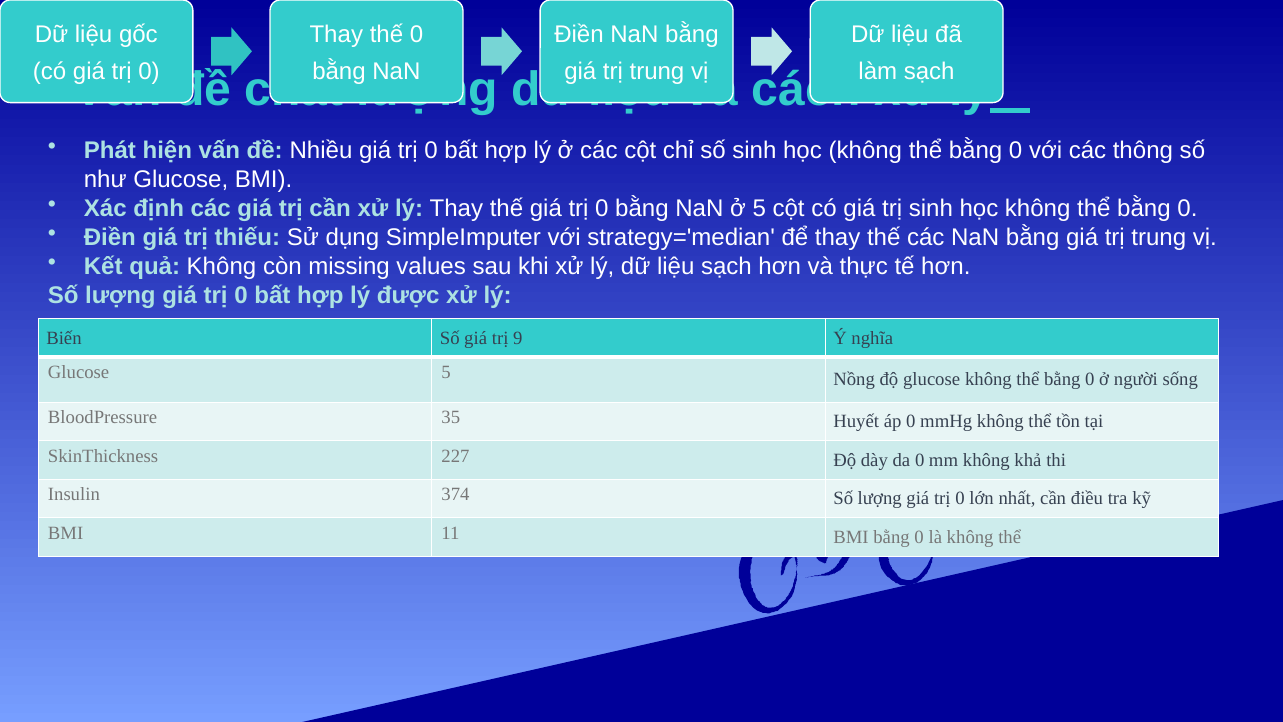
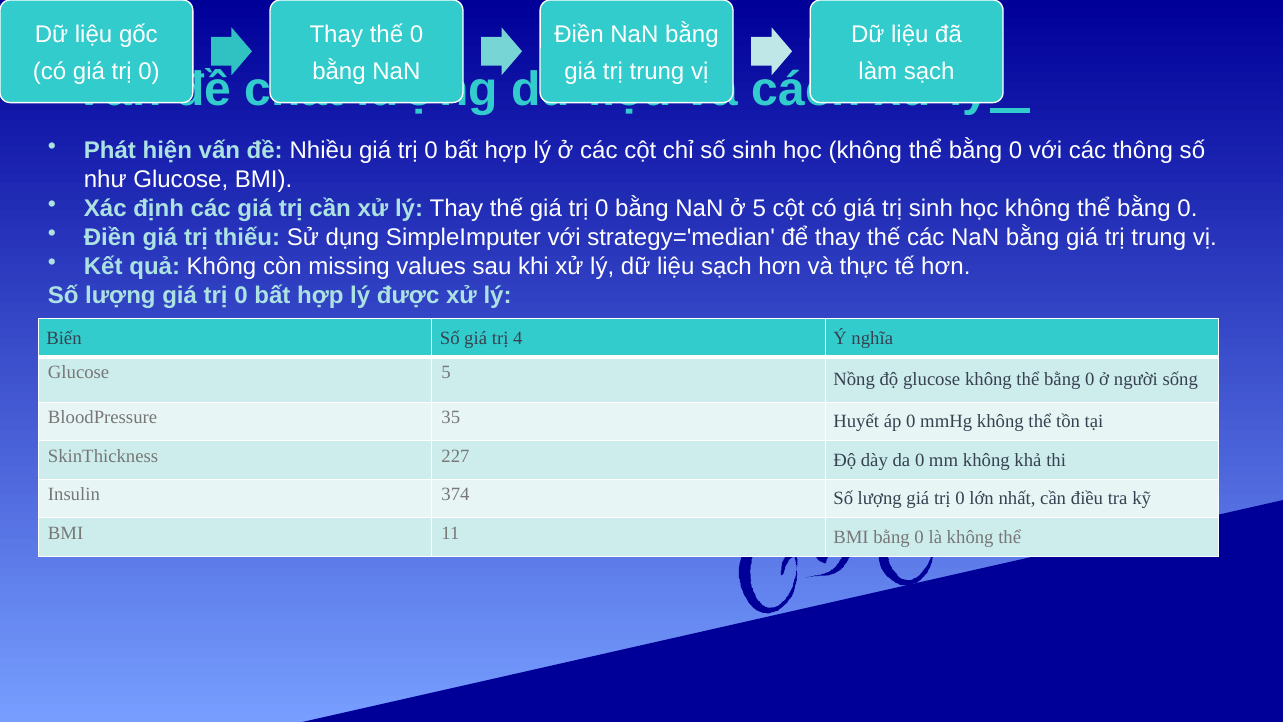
9: 9 -> 4 (518, 338)
